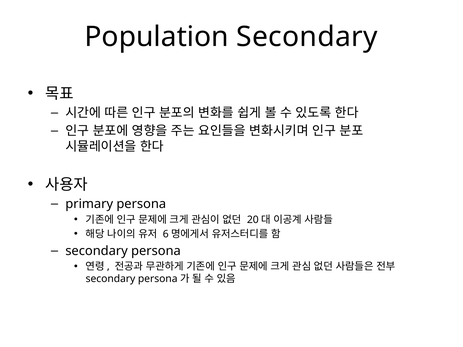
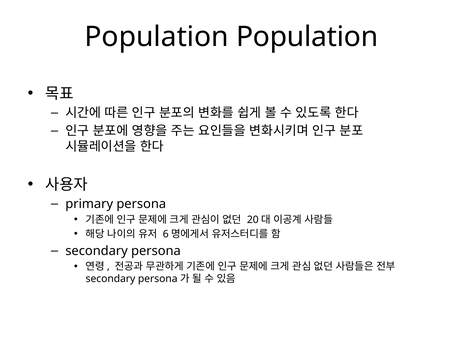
Population Secondary: Secondary -> Population (307, 37)
